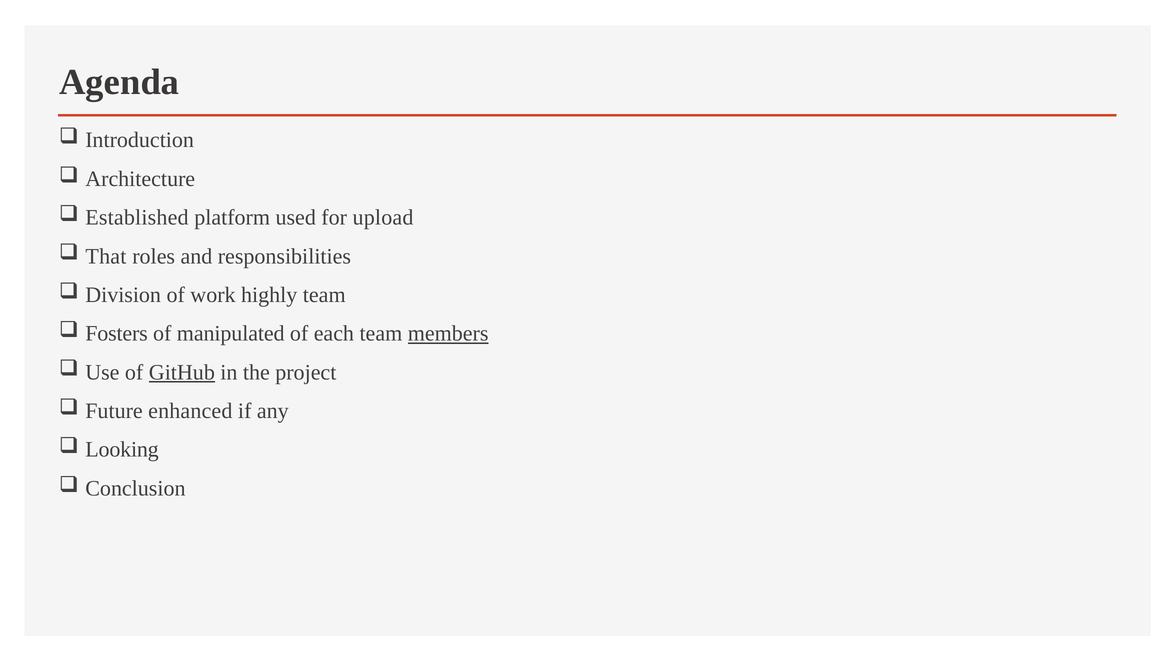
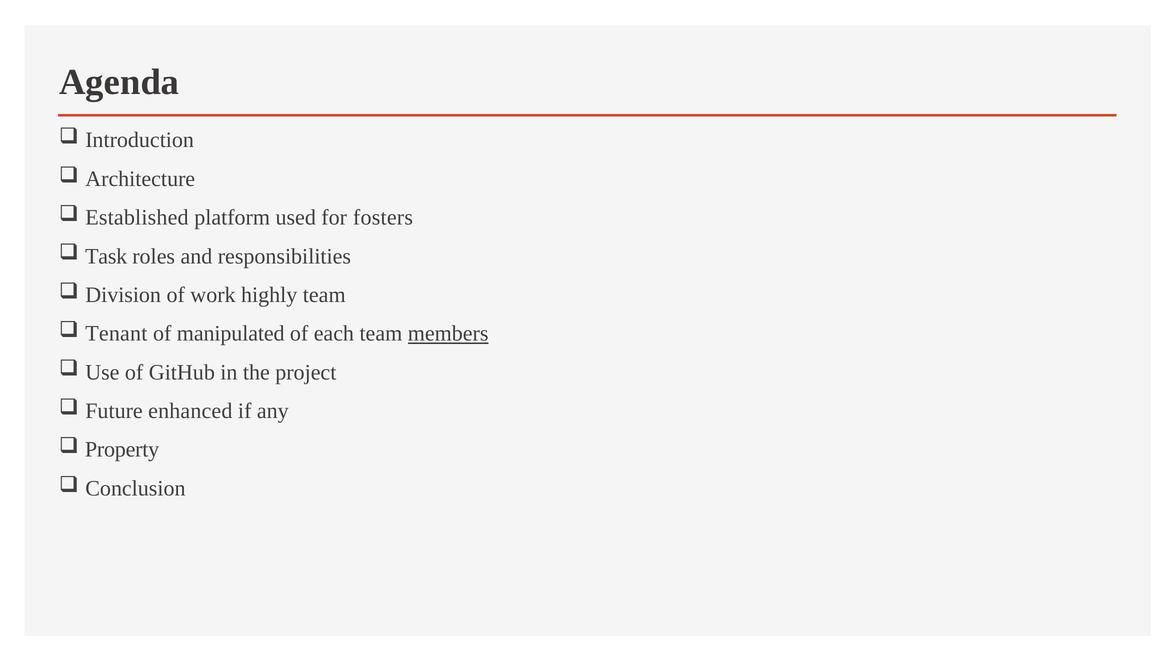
upload: upload -> fosters (383, 218)
That: That -> Task (106, 256)
Fosters: Fosters -> Tenant (116, 334)
GitHub underline: present -> none (182, 372)
Looking: Looking -> Property (122, 450)
